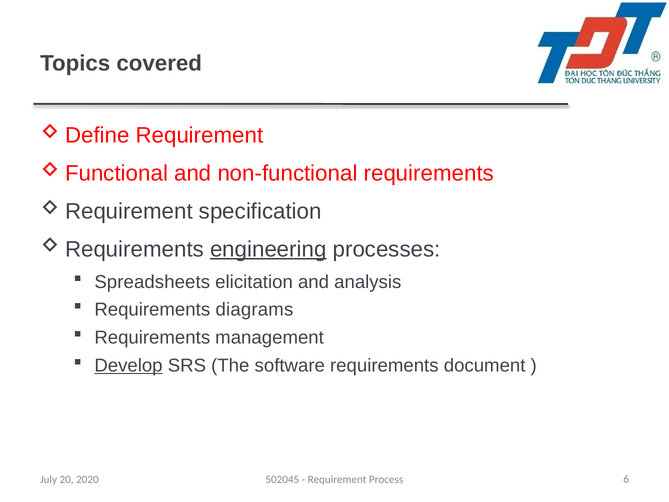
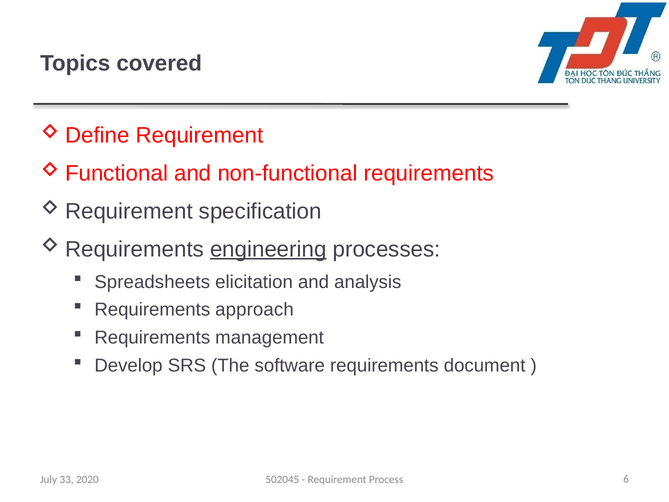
diagrams: diagrams -> approach (254, 310)
Develop underline: present -> none (128, 365)
20: 20 -> 33 (67, 479)
